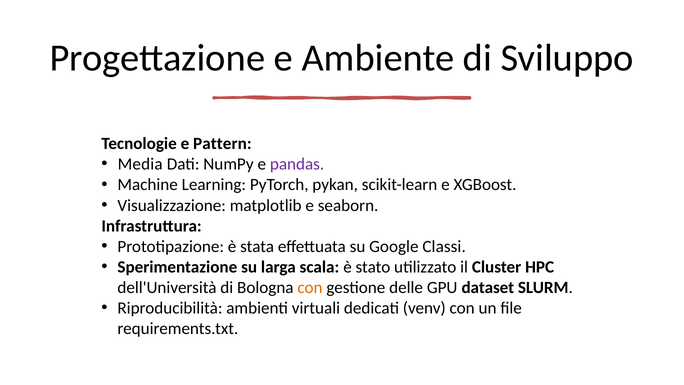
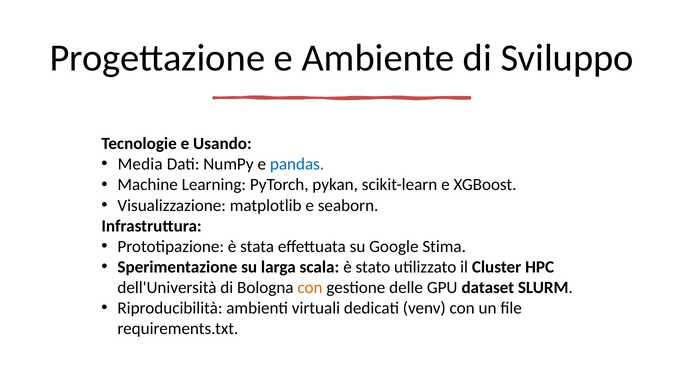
Pattern: Pattern -> Usando (222, 144)
pandas colour: purple -> blue (297, 164)
Classi: Classi -> Stima (444, 246)
